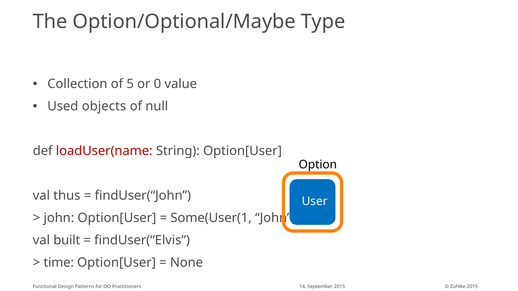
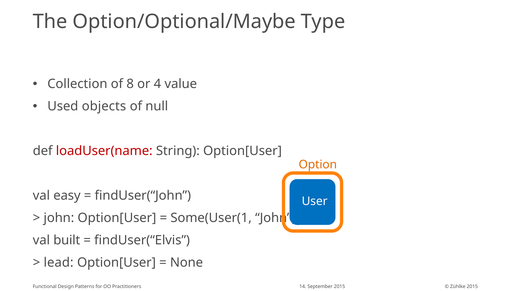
5: 5 -> 8 (130, 84)
0: 0 -> 4 (157, 84)
Option colour: black -> orange (318, 165)
thus: thus -> easy (67, 196)
time: time -> lead (59, 263)
